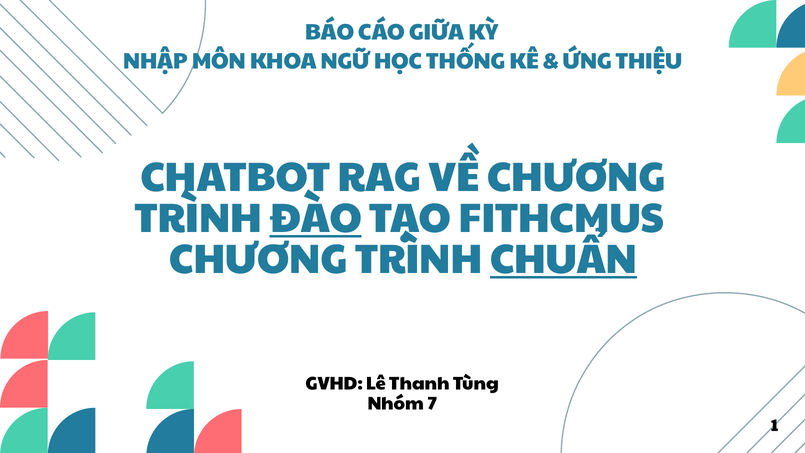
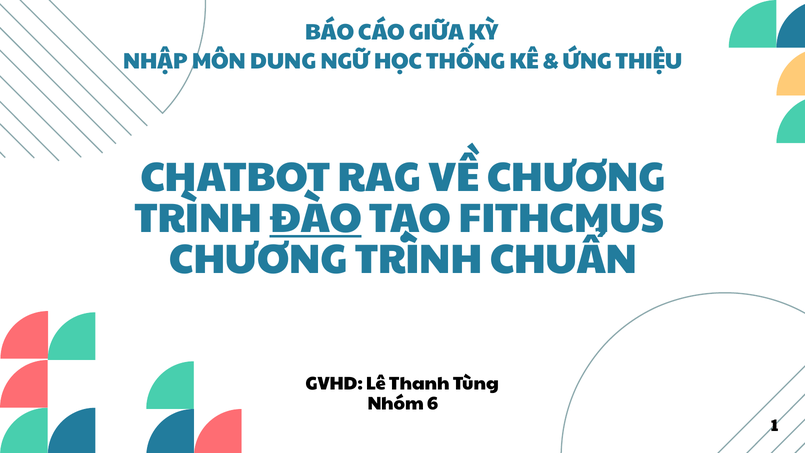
KHOA: KHOA -> DUNG (283, 62)
CHUẨN underline: present -> none (564, 259)
7: 7 -> 6 (433, 403)
